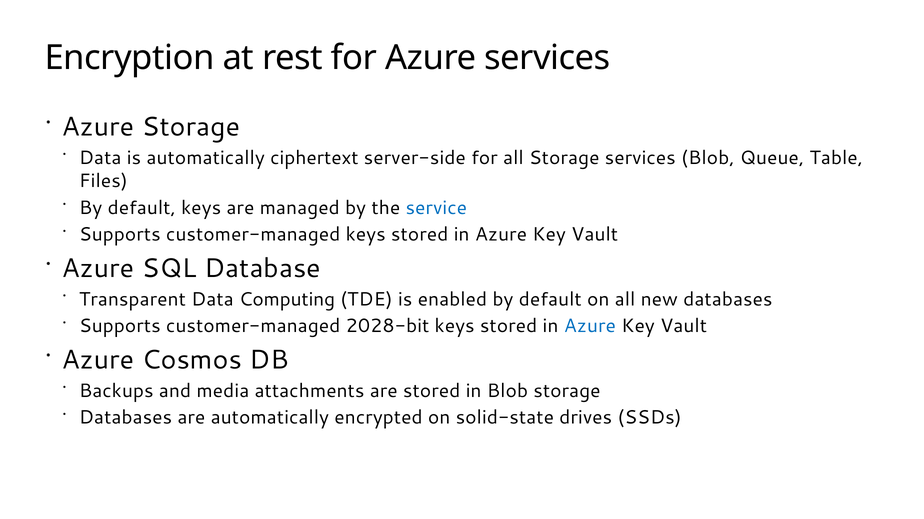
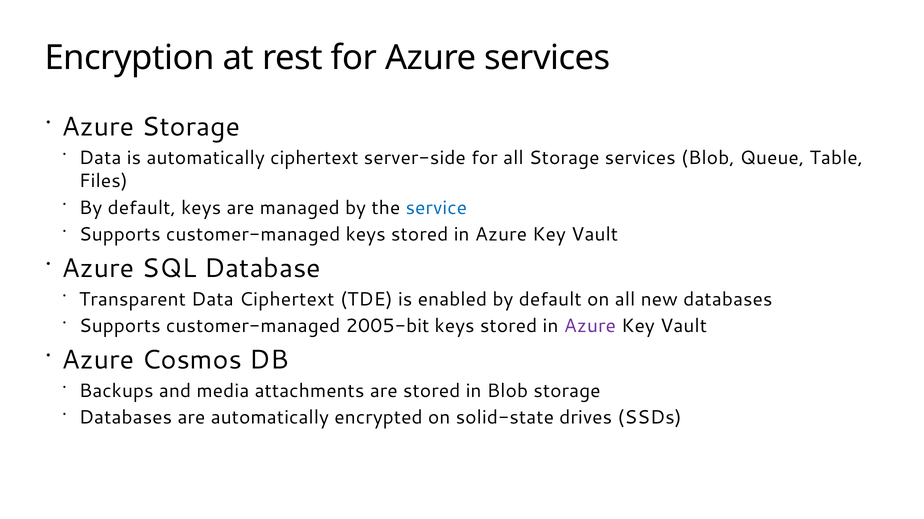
Data Computing: Computing -> Ciphertext (287, 300)
2028-bit: 2028-bit -> 2005-bit (388, 327)
Azure colour: blue -> purple (590, 327)
